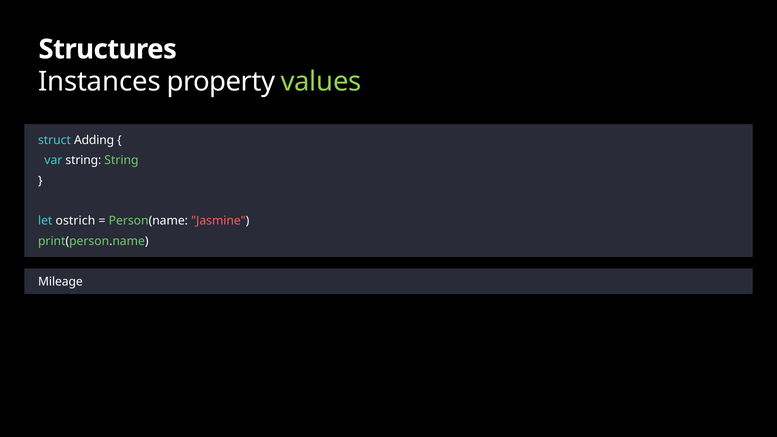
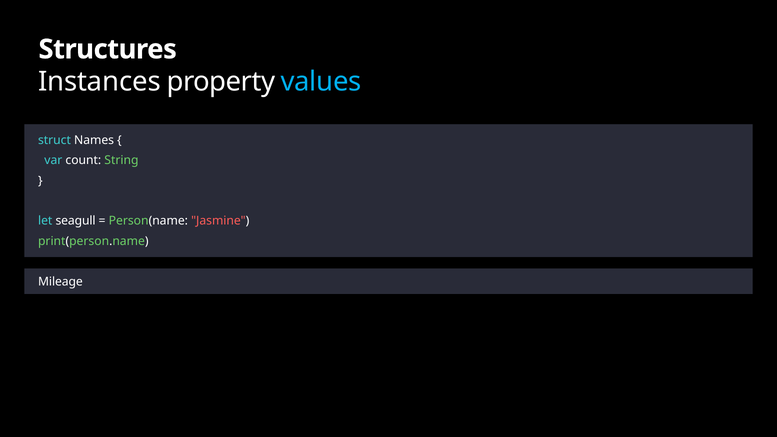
values colour: light green -> light blue (321, 82)
Adding: Adding -> Names (94, 140)
var string: string -> count (83, 160)
ostrich: ostrich -> seagull (76, 221)
